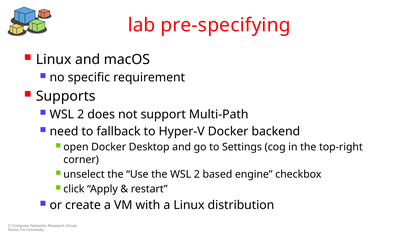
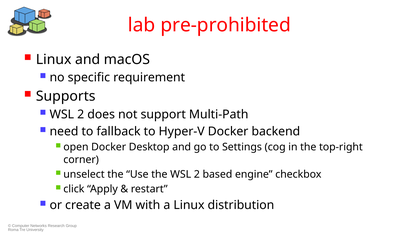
pre-specifying: pre-specifying -> pre-prohibited (226, 25)
